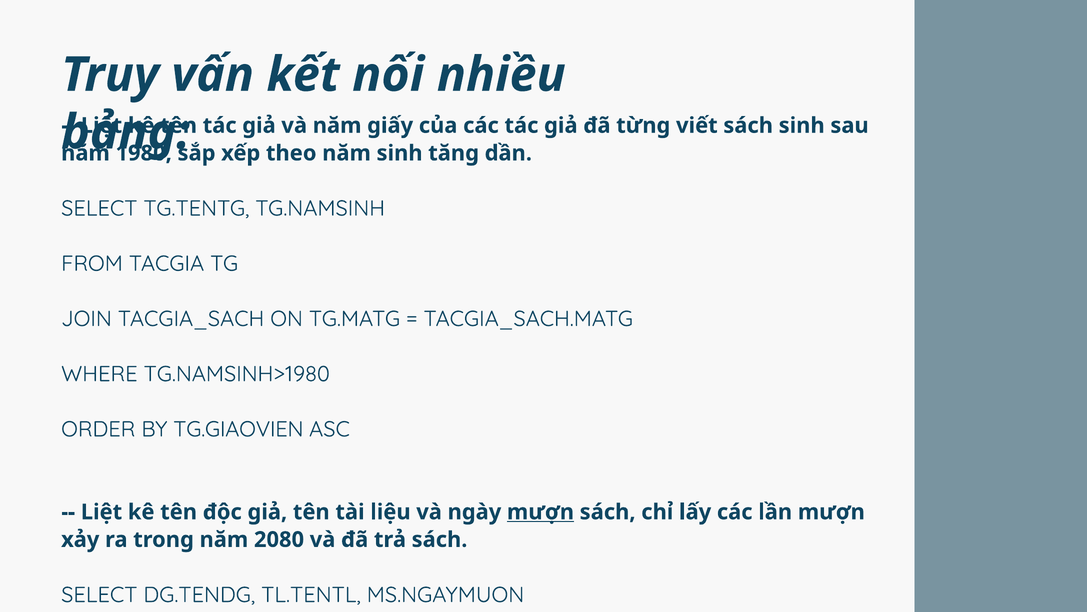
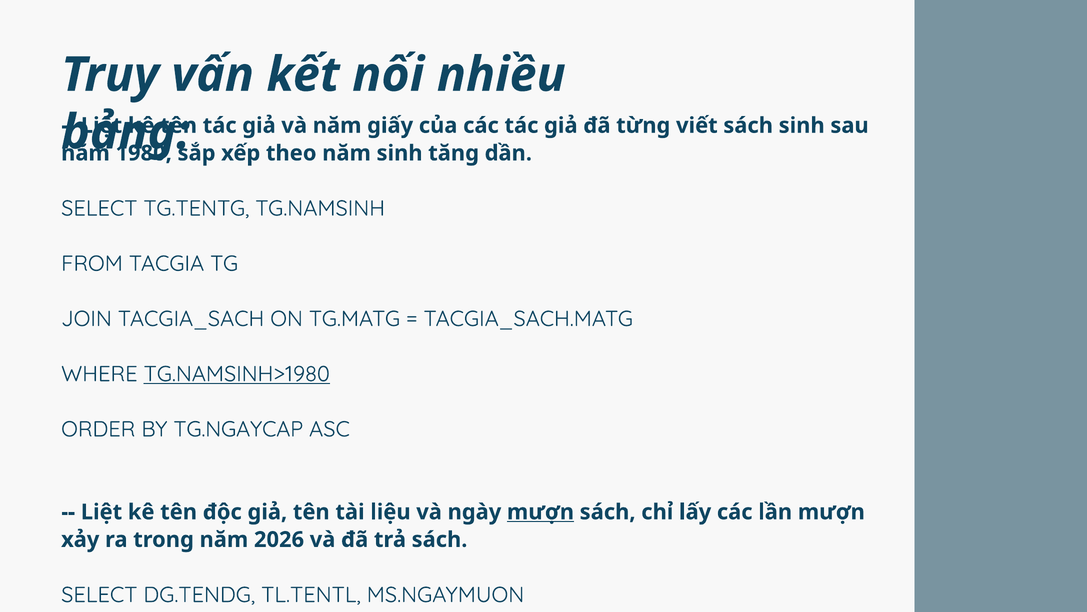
TG.NAMSINH>1980 underline: none -> present (237, 374)
TG.GIAOVIEN: TG.GIAOVIEN -> TG.NGAYCAP (238, 429)
2080: 2080 -> 2026 (279, 539)
